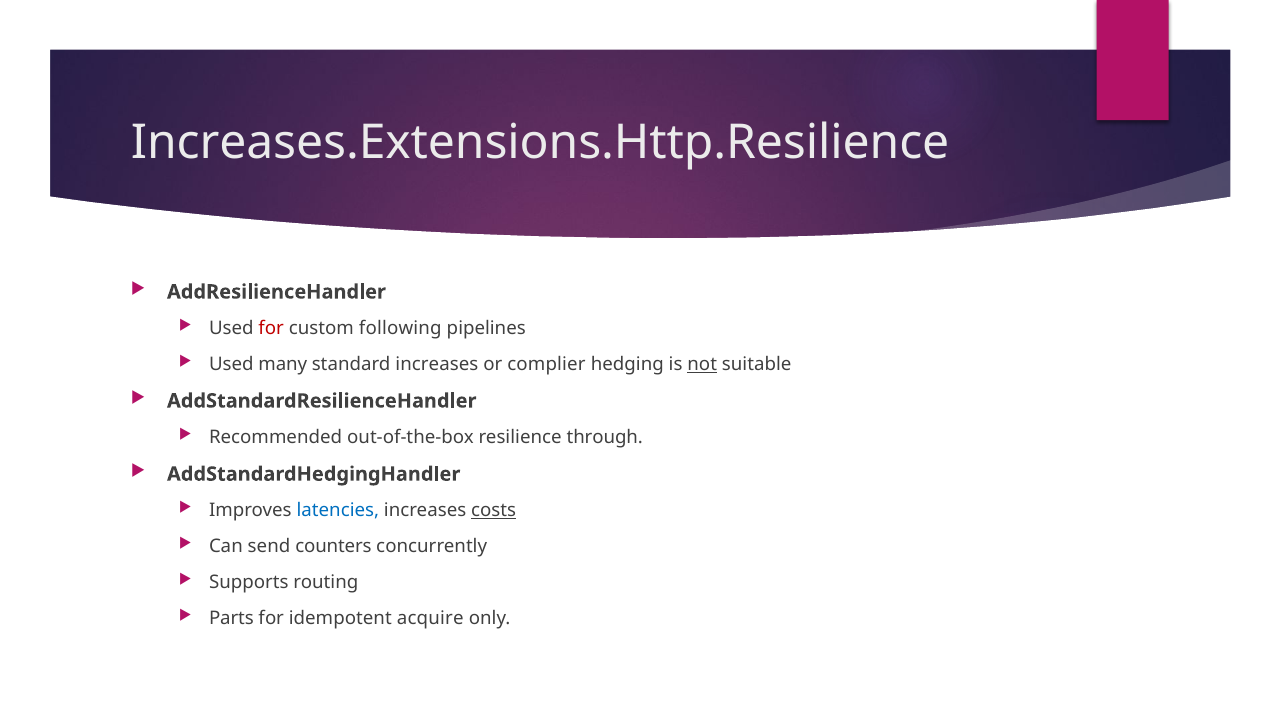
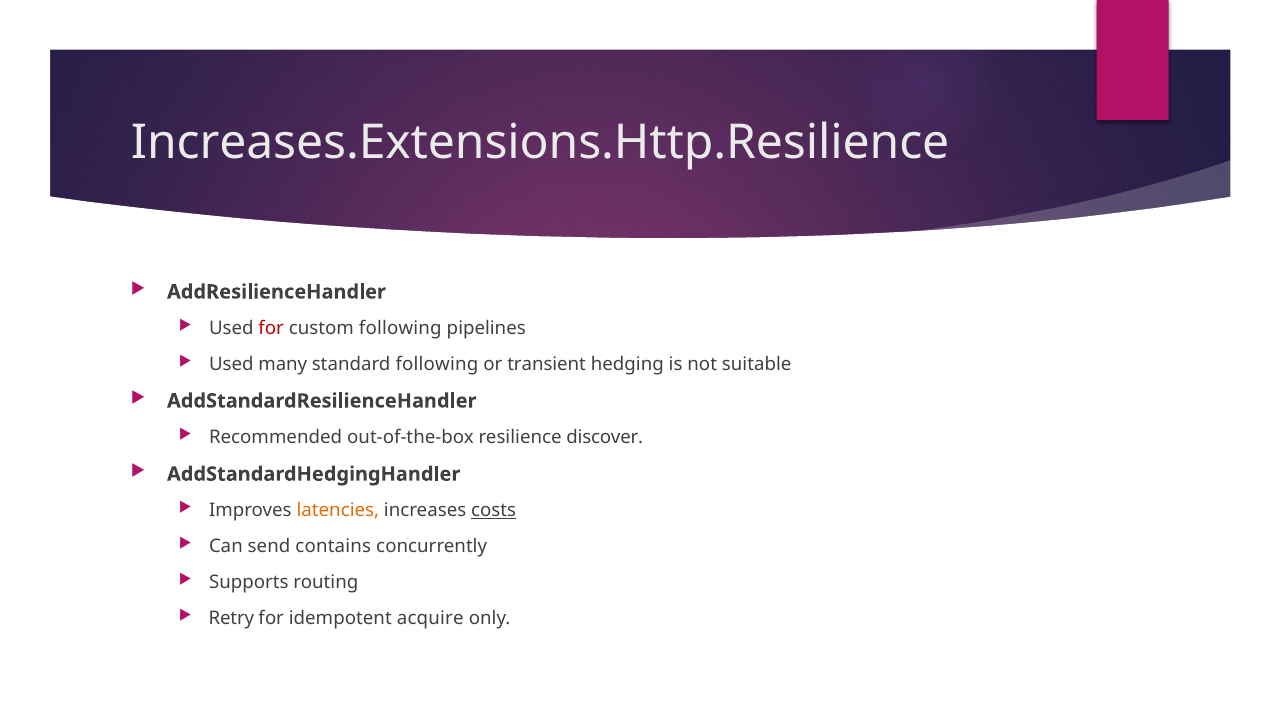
standard increases: increases -> following (437, 364)
complier: complier -> transient (547, 364)
not underline: present -> none (702, 364)
through: through -> discover (605, 437)
latencies colour: blue -> orange (338, 510)
counters: counters -> contains (333, 546)
Parts: Parts -> Retry (231, 618)
